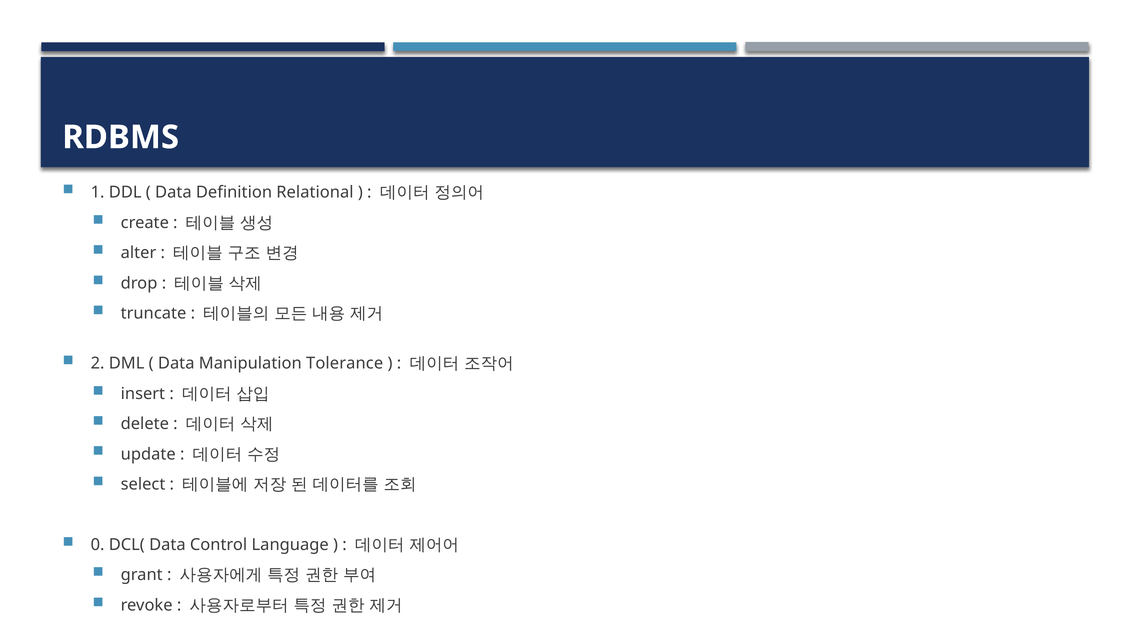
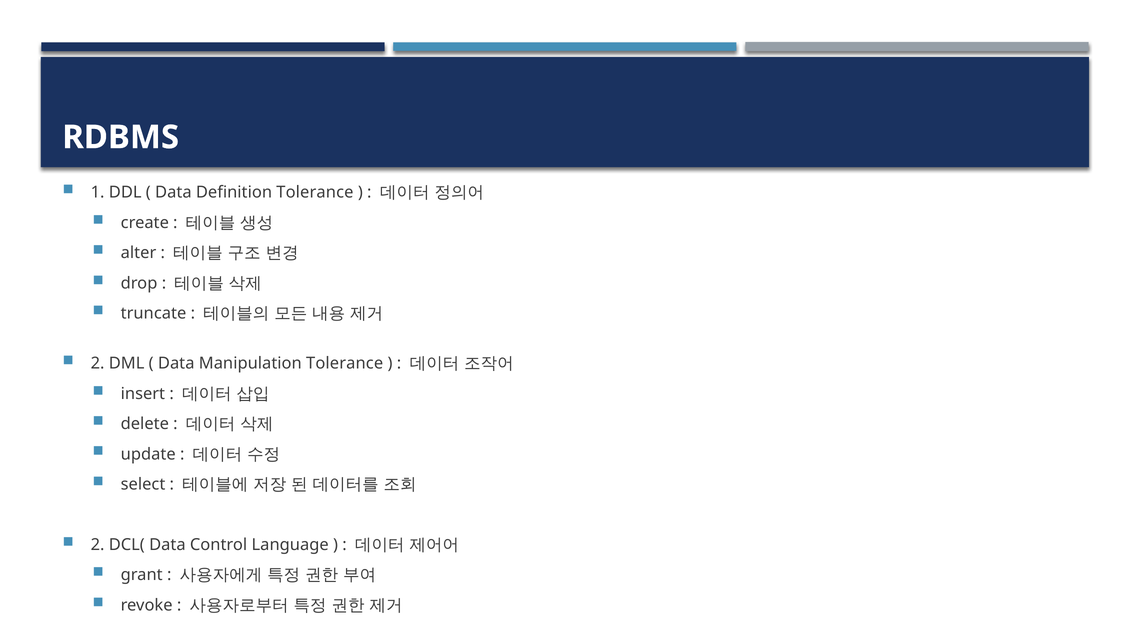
Definition Relational: Relational -> Tolerance (315, 192)
0: 0 -> 2 (98, 544)
